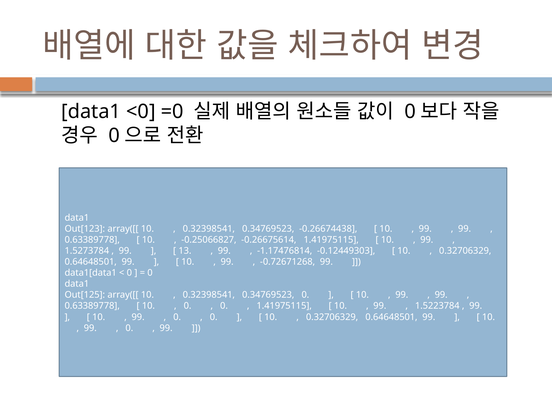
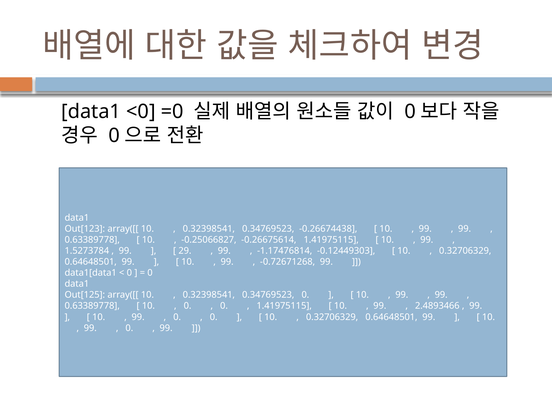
13: 13 -> 29 (185, 251)
1.5223784: 1.5223784 -> 2.4893466 (437, 306)
